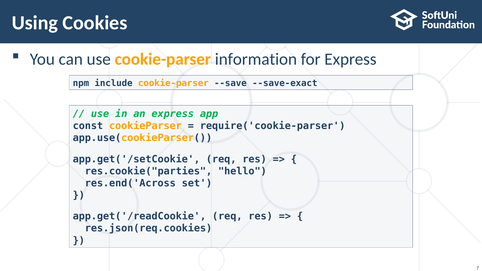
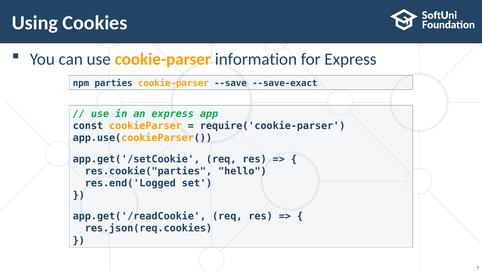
include: include -> parties (114, 83)
res.end('Across: res.end('Across -> res.end('Logged (130, 183)
